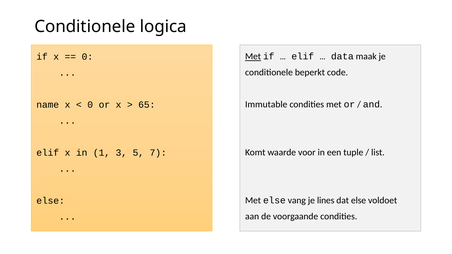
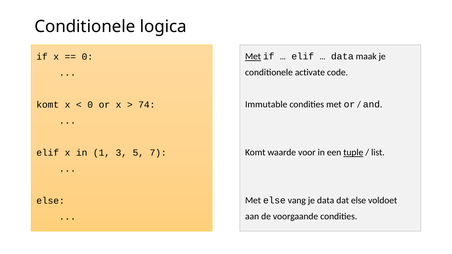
beperkt: beperkt -> activate (310, 73)
name: name -> komt (48, 105)
65: 65 -> 74 (147, 105)
tuple underline: none -> present (353, 153)
je lines: lines -> data (326, 201)
